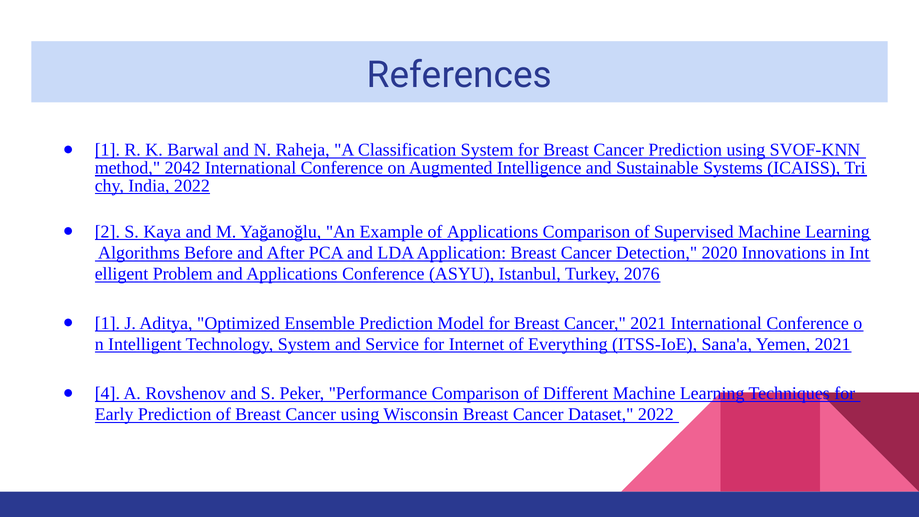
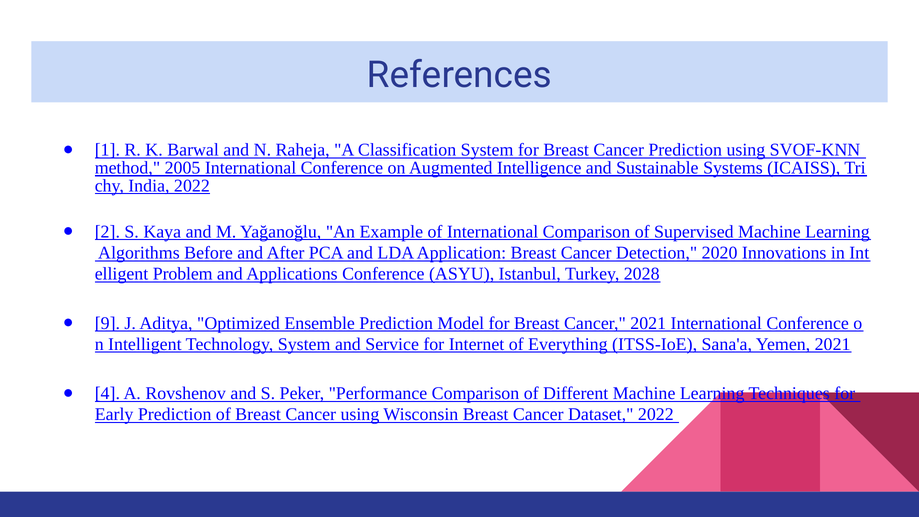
2042: 2042 -> 2005 (183, 168)
of Applications: Applications -> International (493, 232)
2076: 2076 -> 2028 (642, 274)
1: 1 -> 9 (107, 323)
